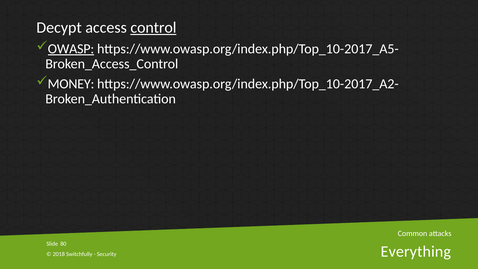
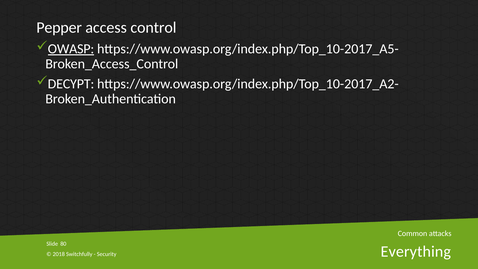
Decypt: Decypt -> Pepper (59, 28)
control underline: present -> none (153, 28)
MONEY: MONEY -> DECYPT (71, 84)
